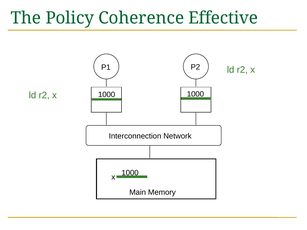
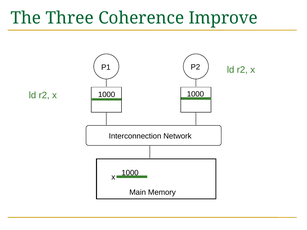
Policy: Policy -> Three (70, 18)
Effective: Effective -> Improve (223, 18)
